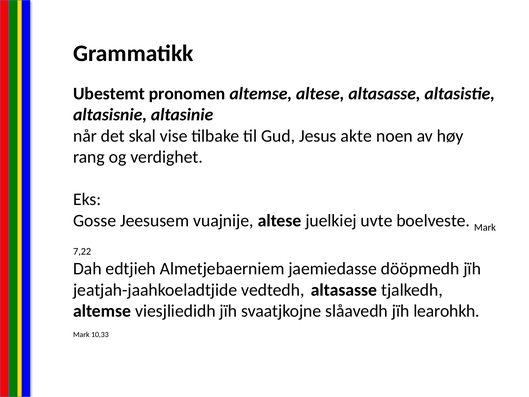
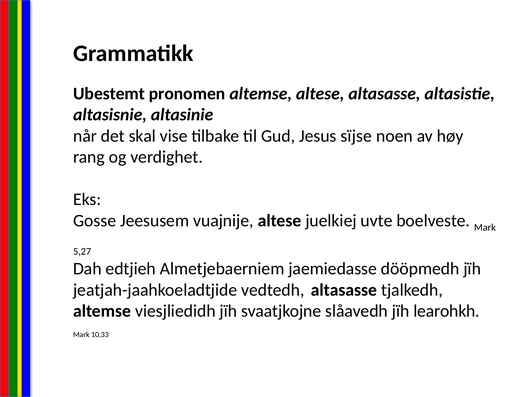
akte: akte -> sïjse (356, 136)
7,22: 7,22 -> 5,27 (82, 251)
